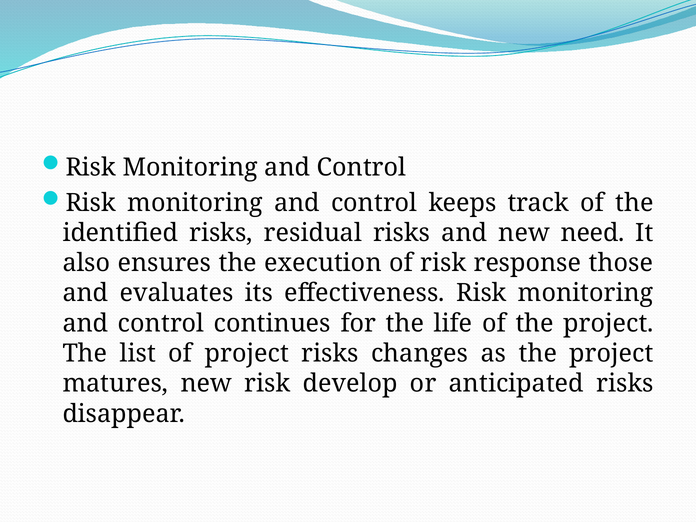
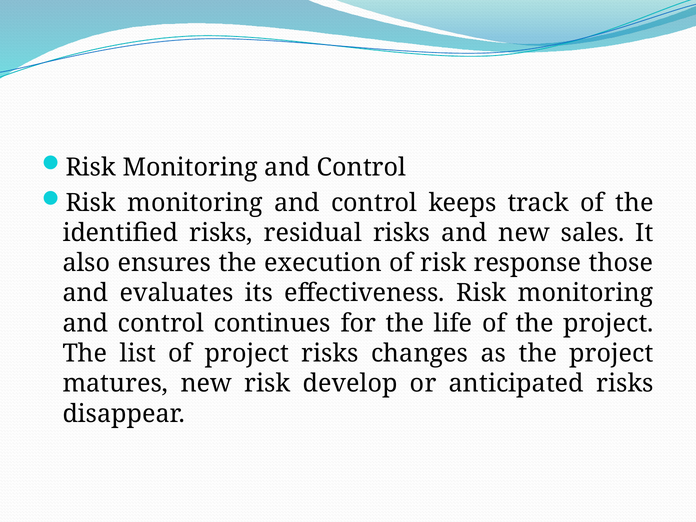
need: need -> sales (593, 233)
